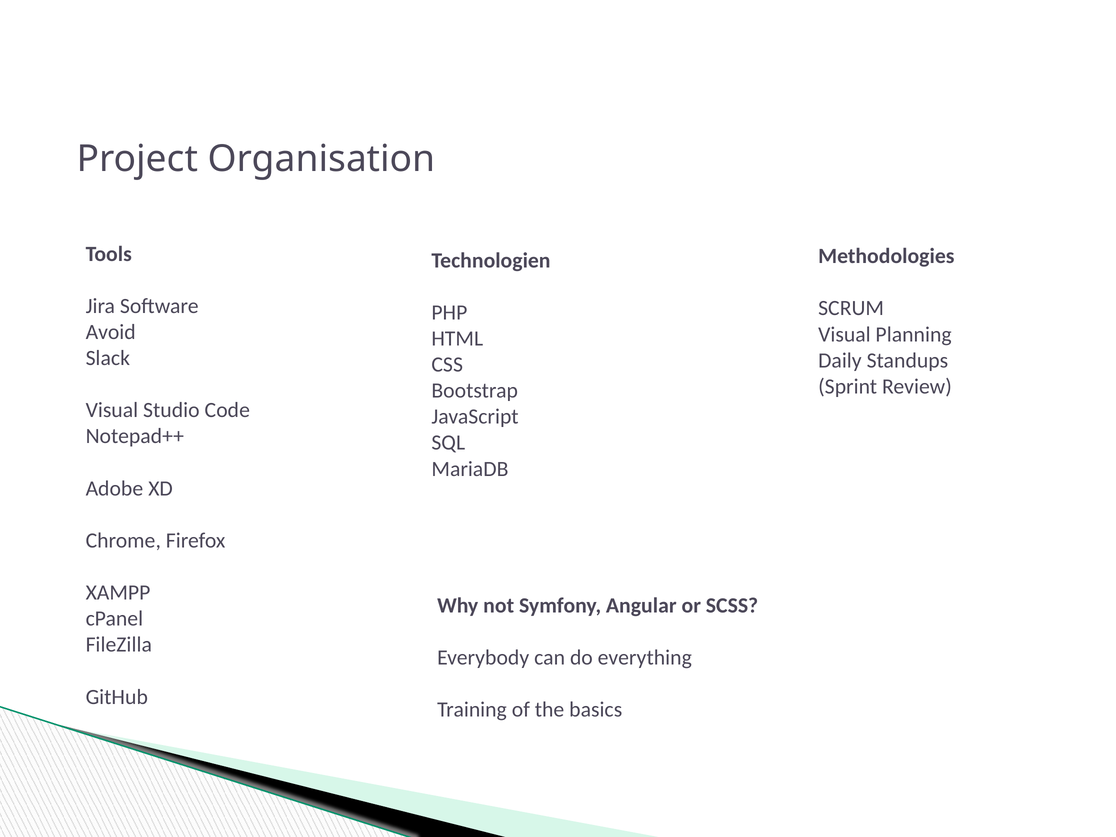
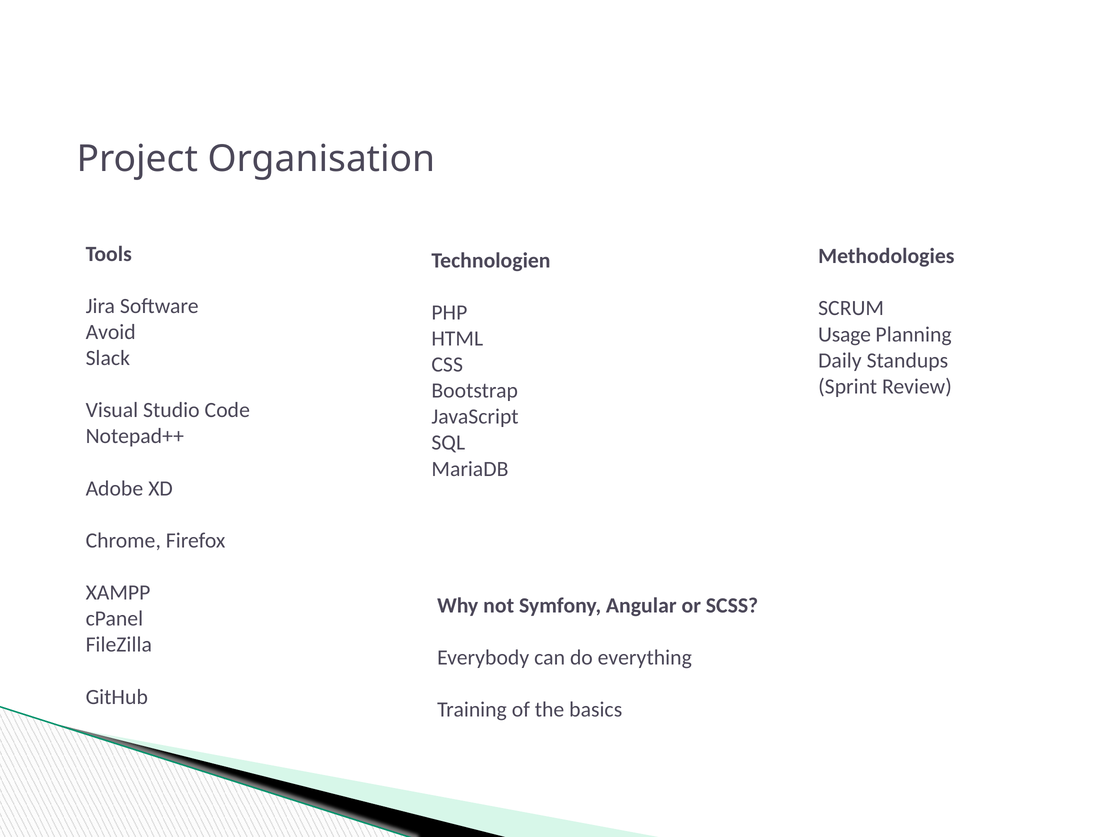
Visual: Visual -> Usage (845, 334)
